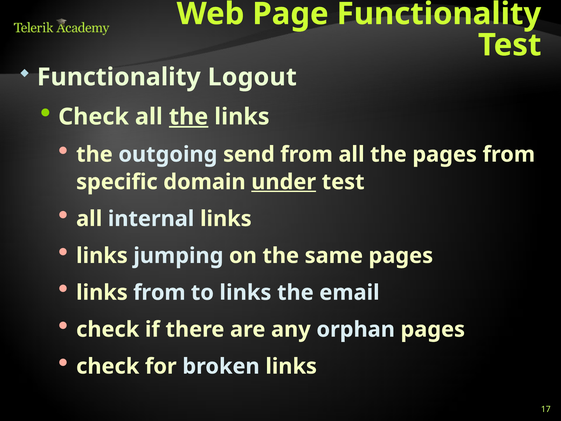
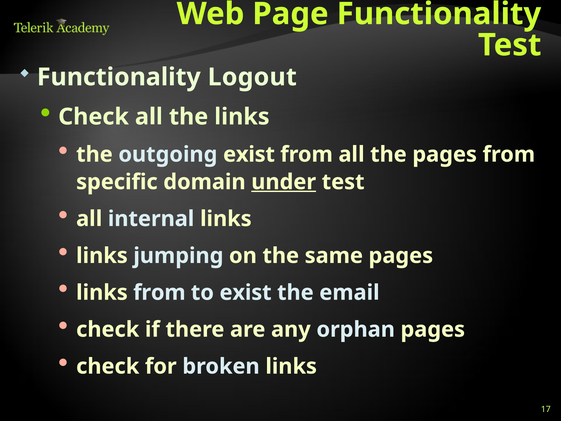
the underline: present -> none (189, 117)
outgoing send: send -> exist (249, 154)
to links: links -> exist (246, 292)
